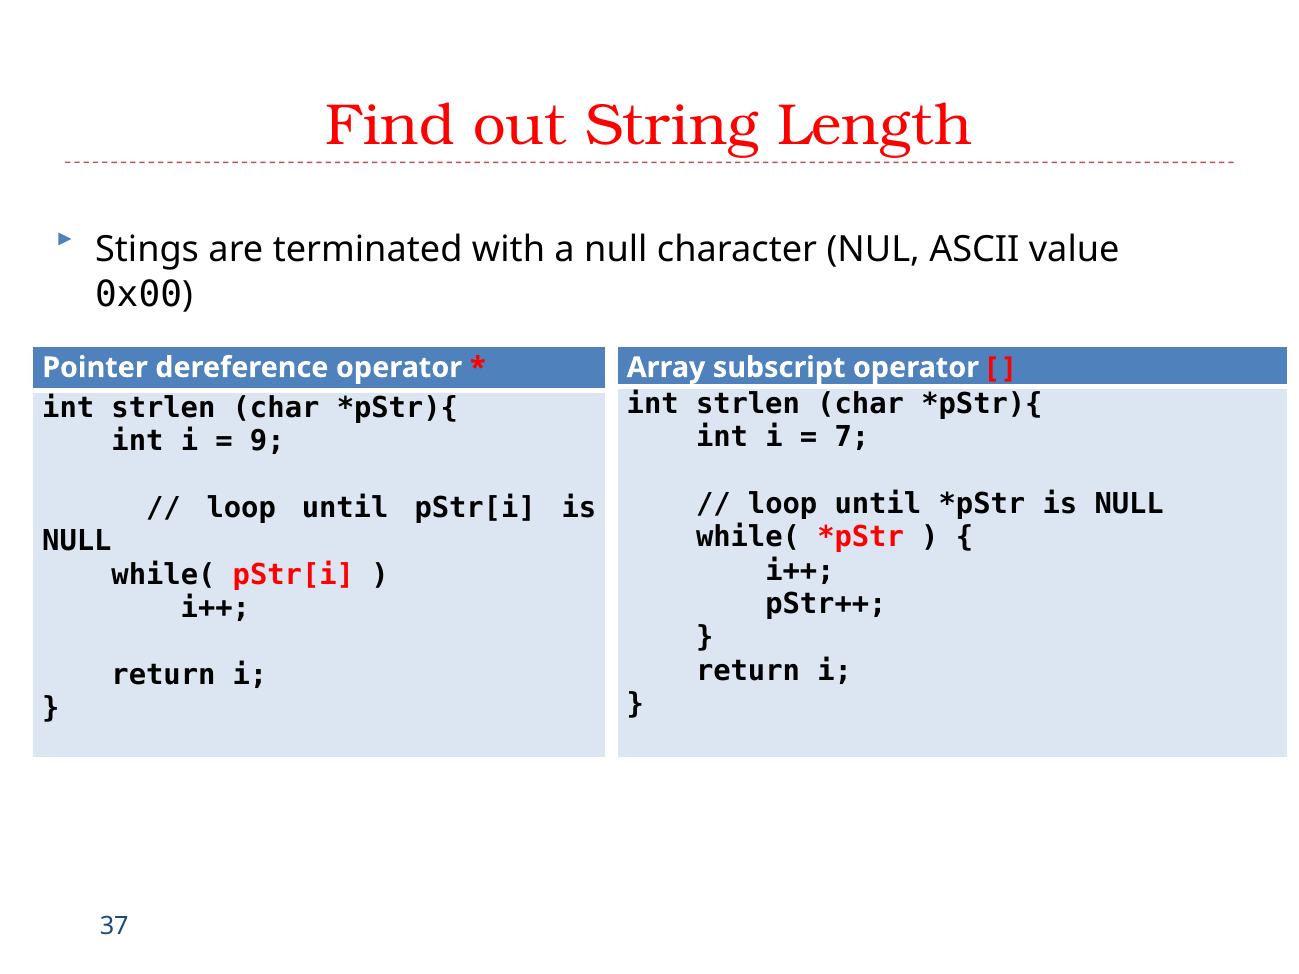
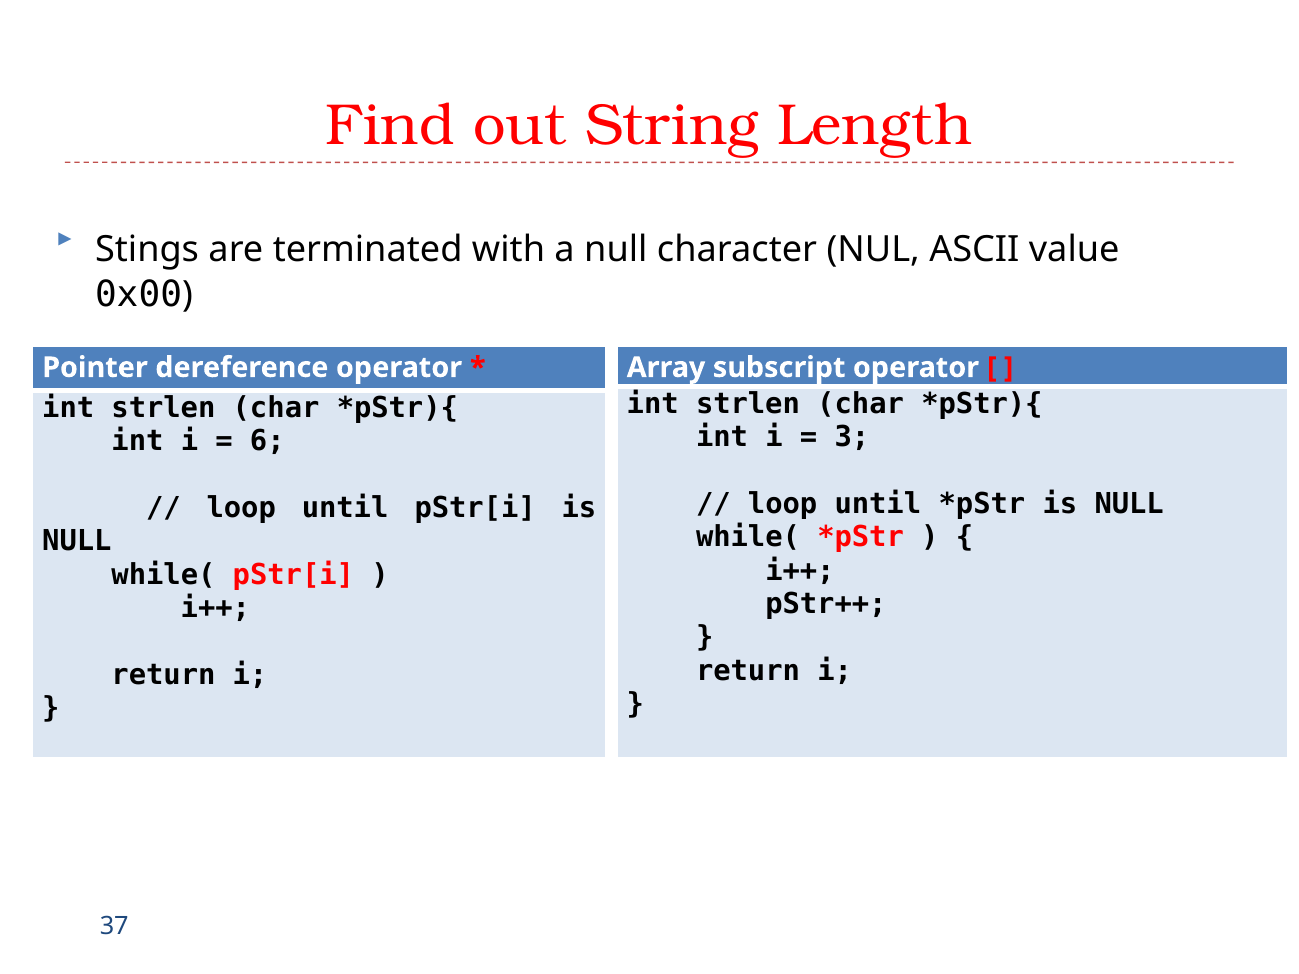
7: 7 -> 3 (852, 437)
9: 9 -> 6 (267, 441)
